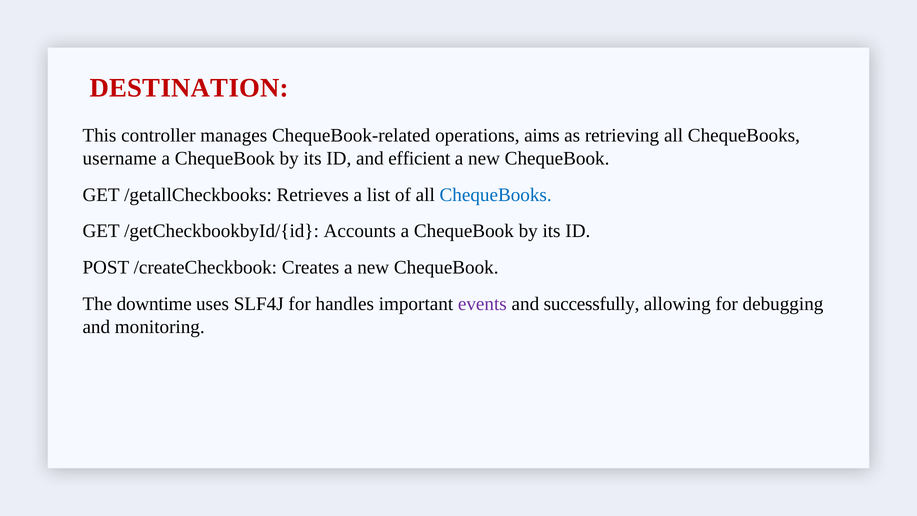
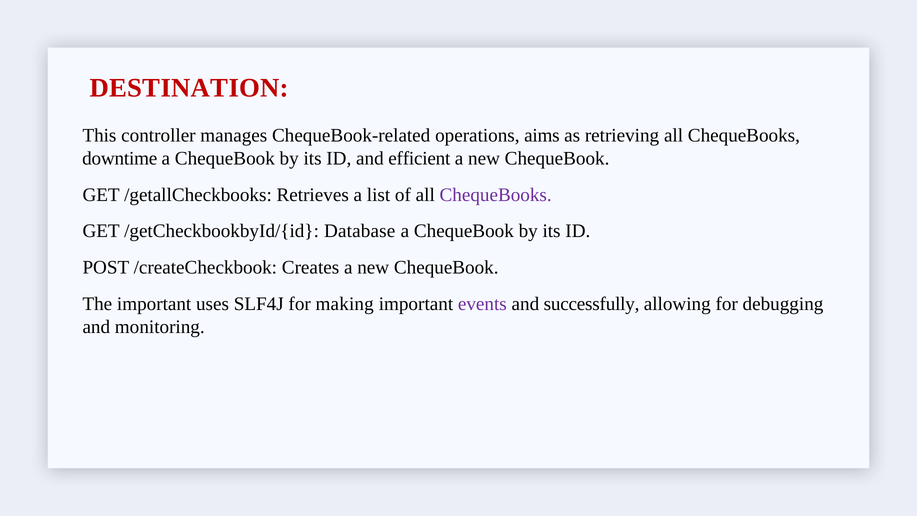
username: username -> downtime (120, 158)
ChequeBooks colour: blue -> purple (496, 195)
Accounts: Accounts -> Database (360, 231)
The downtime: downtime -> important (154, 304)
handles: handles -> making (345, 304)
